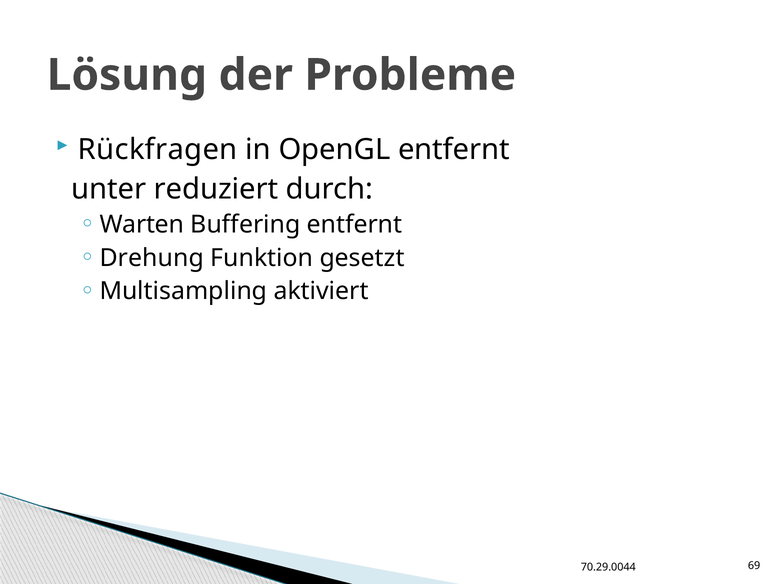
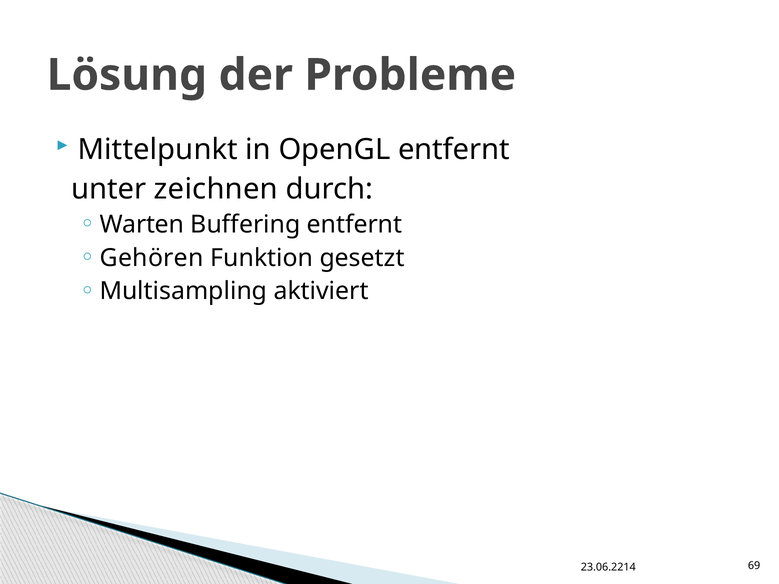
Rückfragen: Rückfragen -> Mittelpunkt (158, 150)
reduziert: reduziert -> zeichnen (216, 189)
Drehung: Drehung -> Gehören (152, 258)
70.29.0044: 70.29.0044 -> 23.06.2214 (608, 567)
